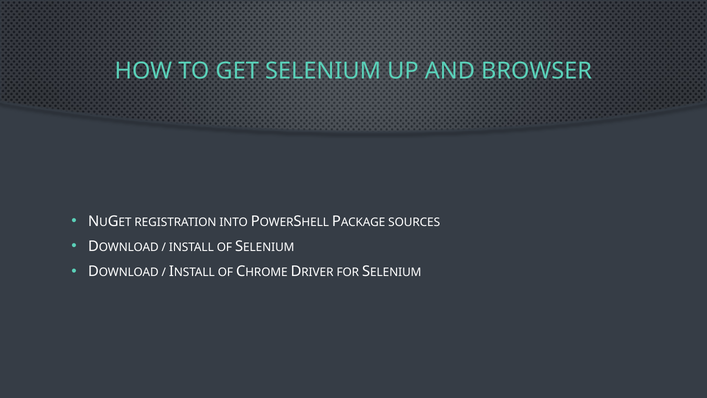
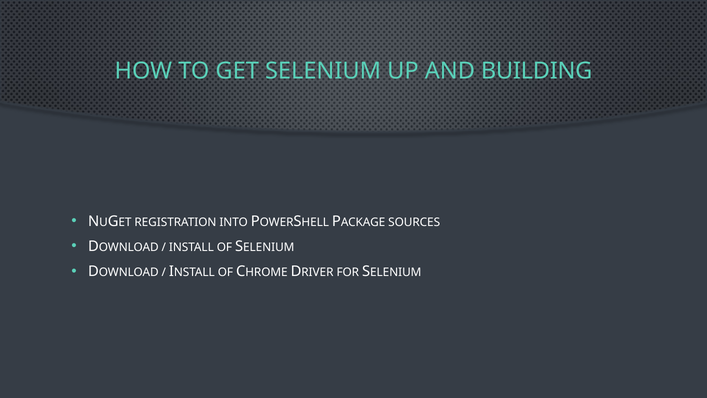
BROWSER: BROWSER -> BUILDING (537, 71)
